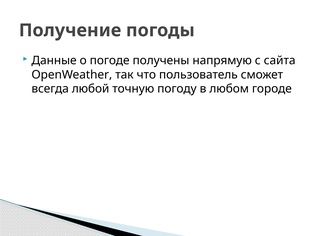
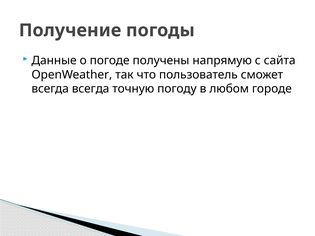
всегда любой: любой -> всегда (91, 89)
